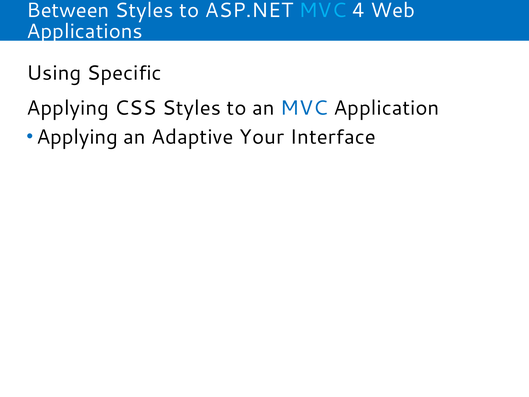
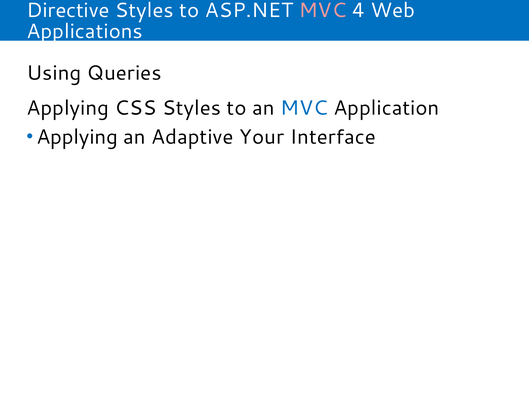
Between: Between -> Directive (68, 10)
MVC colour: light blue -> pink (322, 10)
Specific: Specific -> Queries (124, 73)
